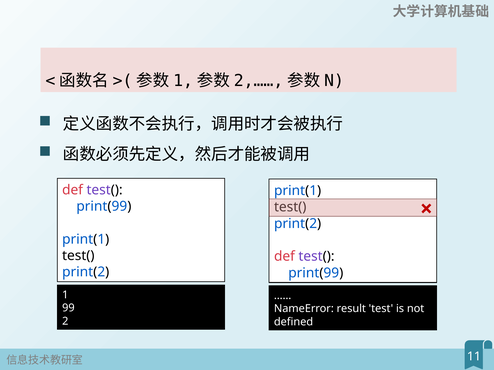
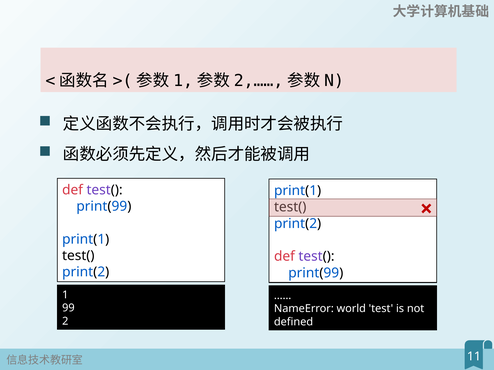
result: result -> world (351, 309)
